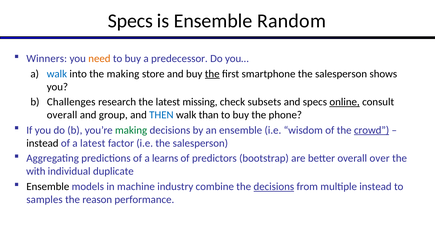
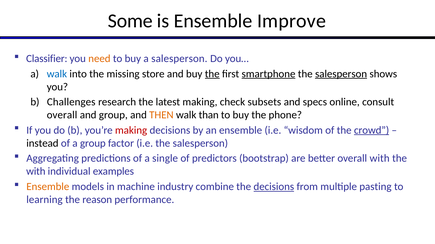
Specs: Specs -> Some (130, 21)
Random: Random -> Improve (292, 21)
Winners: Winners -> Classifier (47, 59)
a predecessor: predecessor -> salesperson (179, 59)
the making: making -> missing (123, 74)
smartphone underline: none -> present (269, 74)
salesperson underline: none -> present (341, 74)
latest missing: missing -> making (200, 102)
online underline: present -> none (345, 102)
THEN colour: blue -> orange (161, 115)
making colour: green -> red (131, 131)
a latest: latest -> group (93, 144)
learns: learns -> single (165, 159)
overall over: over -> with (380, 159)
duplicate: duplicate -> examples (113, 172)
Ensemble colour: black -> orange (48, 187)
multiple instead: instead -> pasting (375, 187)
samples: samples -> learning (45, 200)
